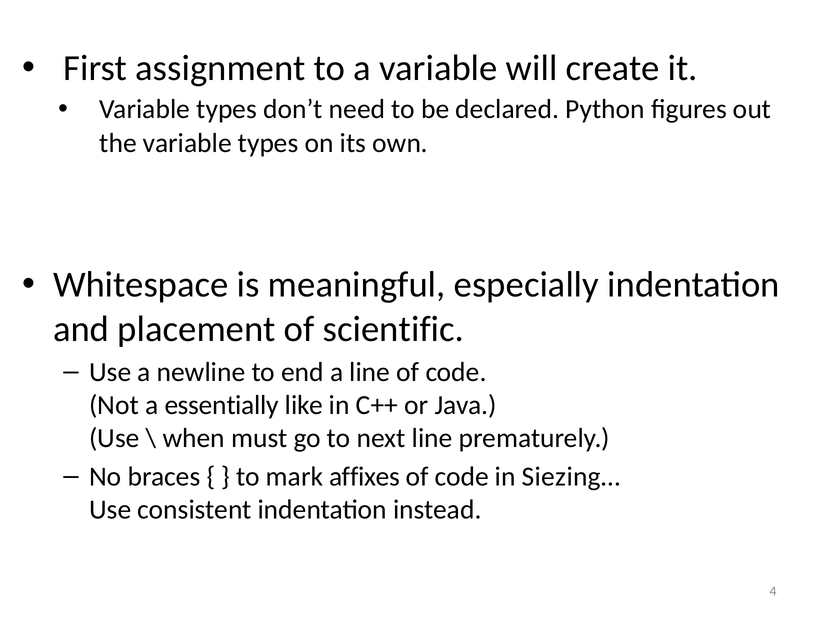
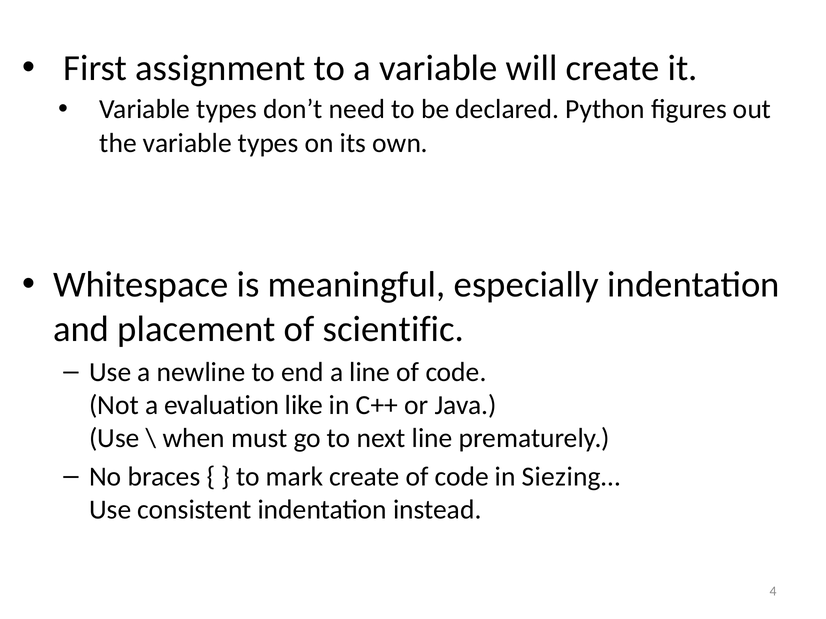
essentially: essentially -> evaluation (222, 406)
mark affixes: affixes -> create (365, 477)
